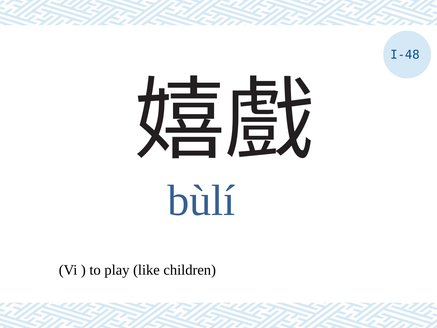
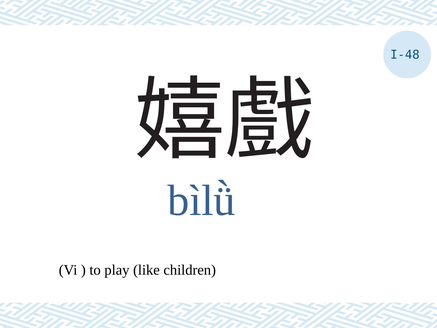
bùlí: bùlí -> bìlǜ (201, 200)
